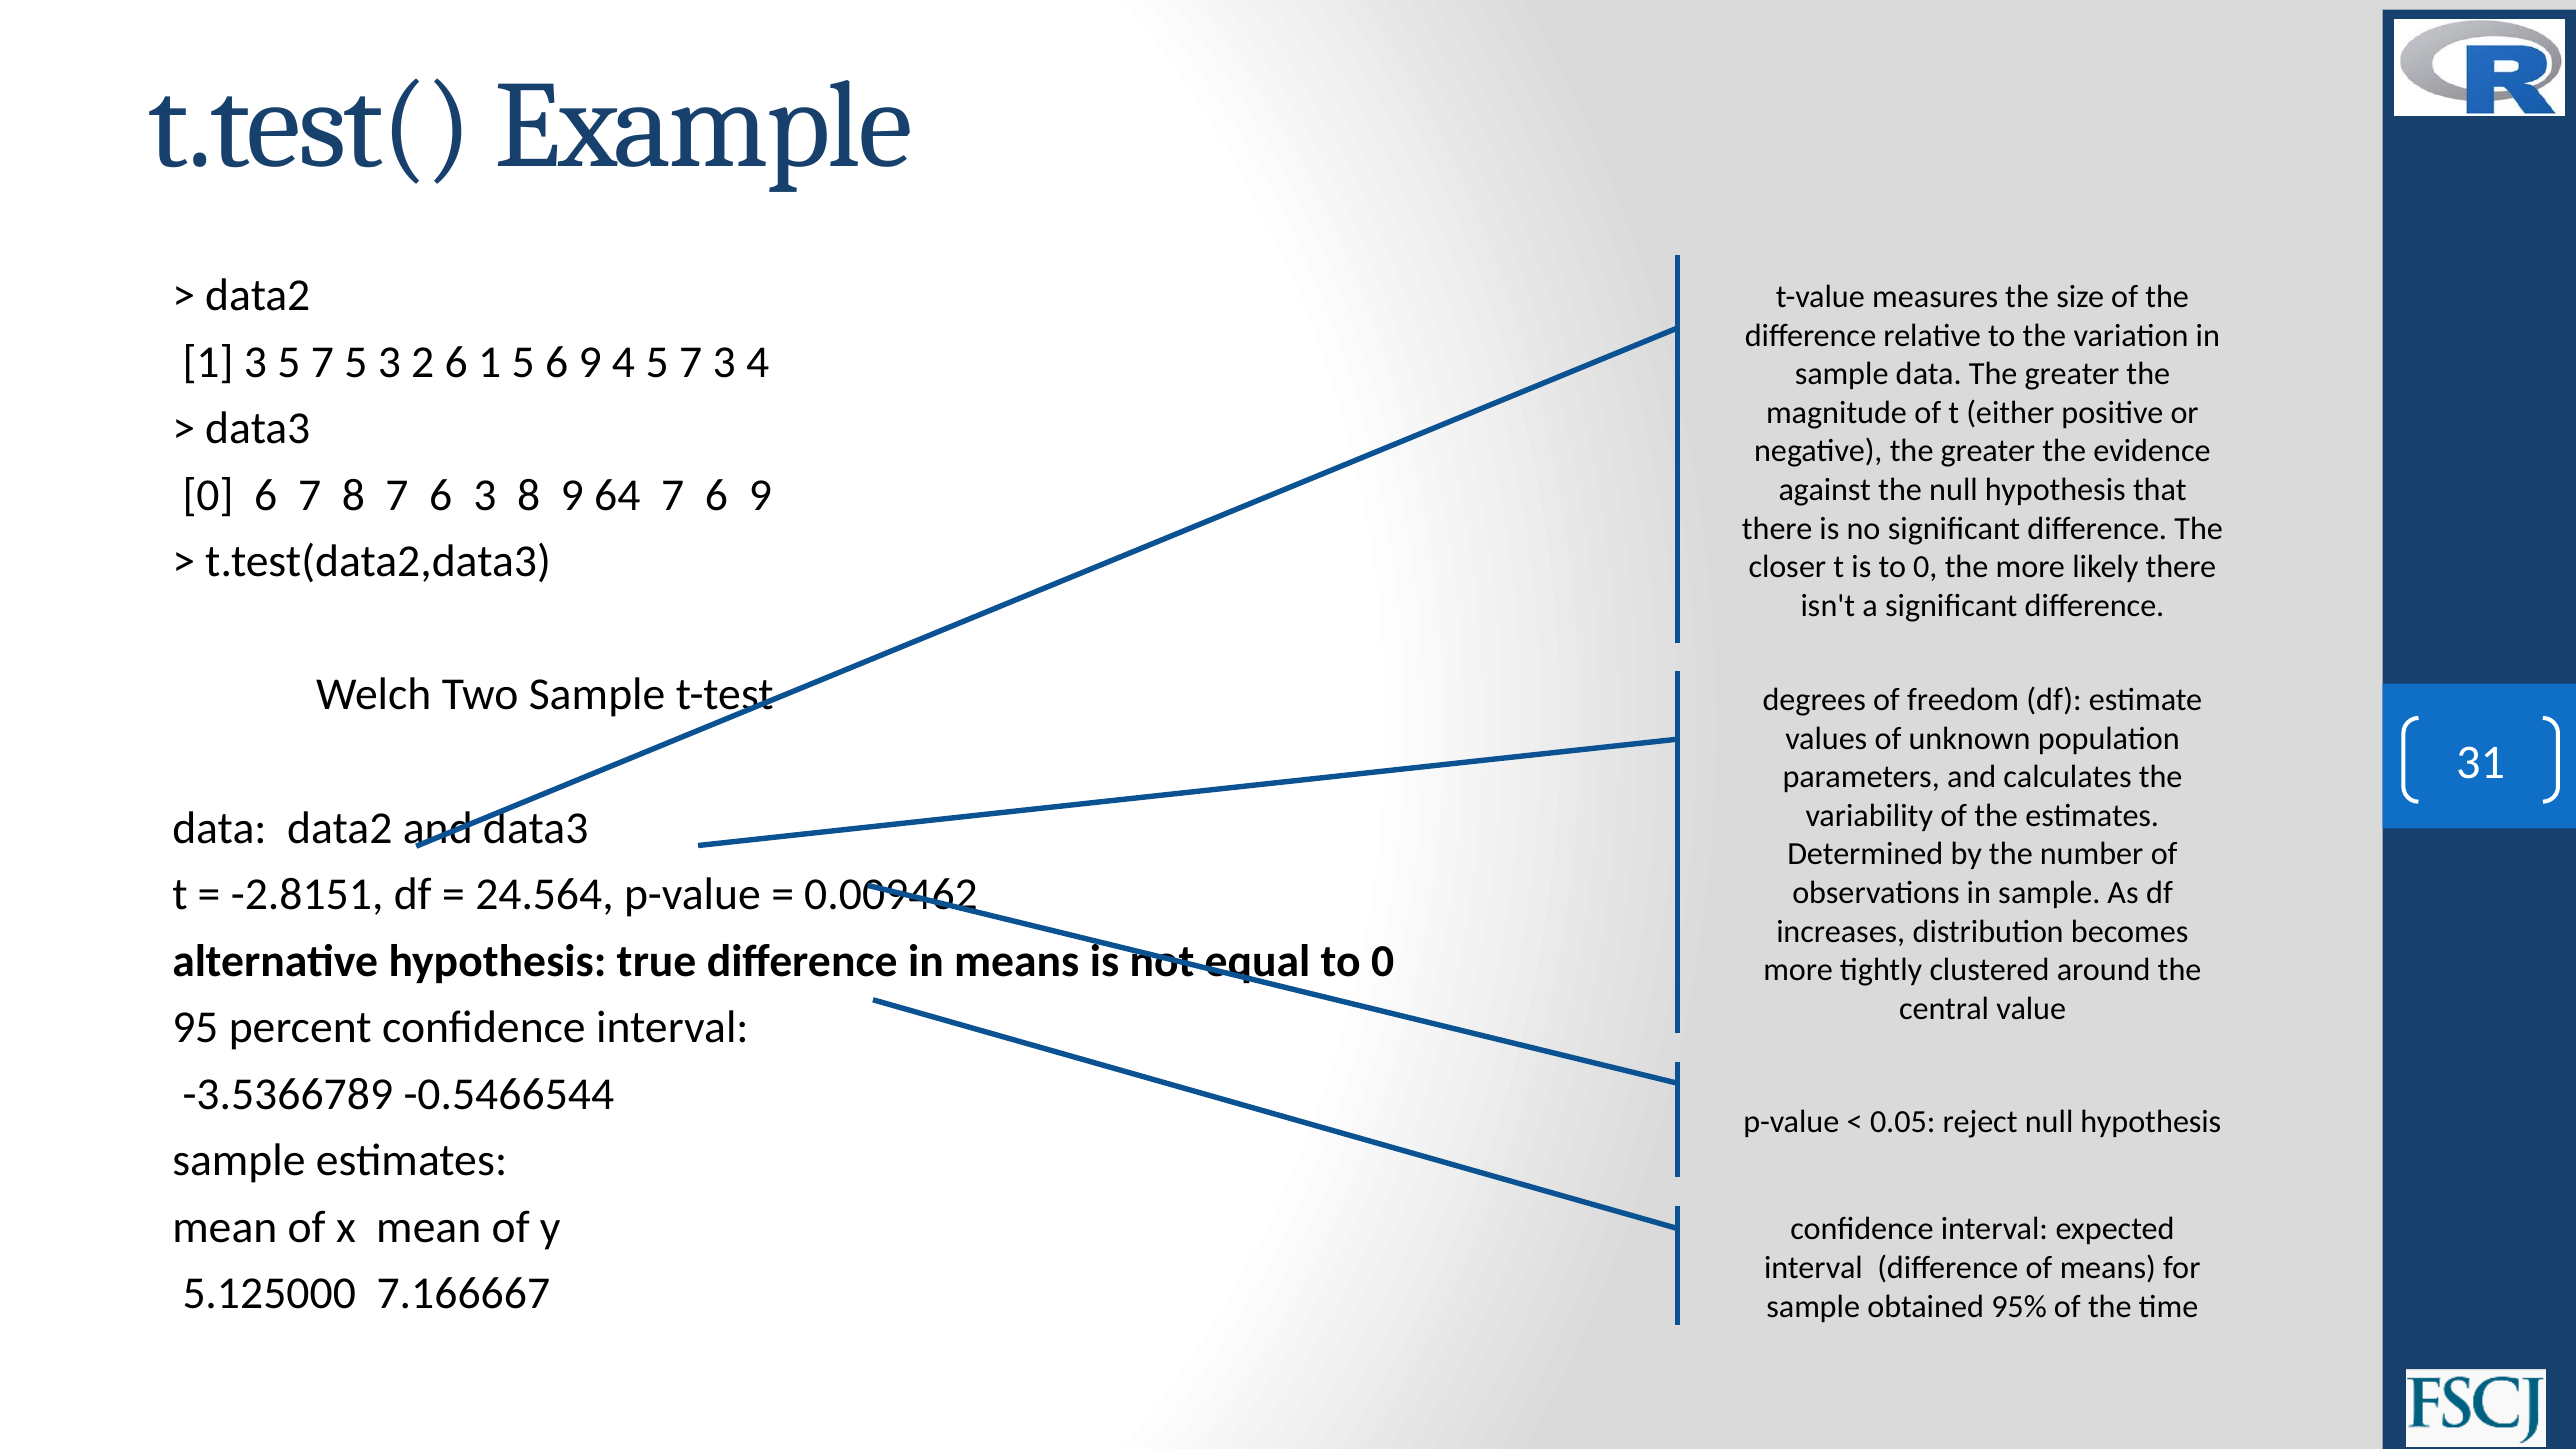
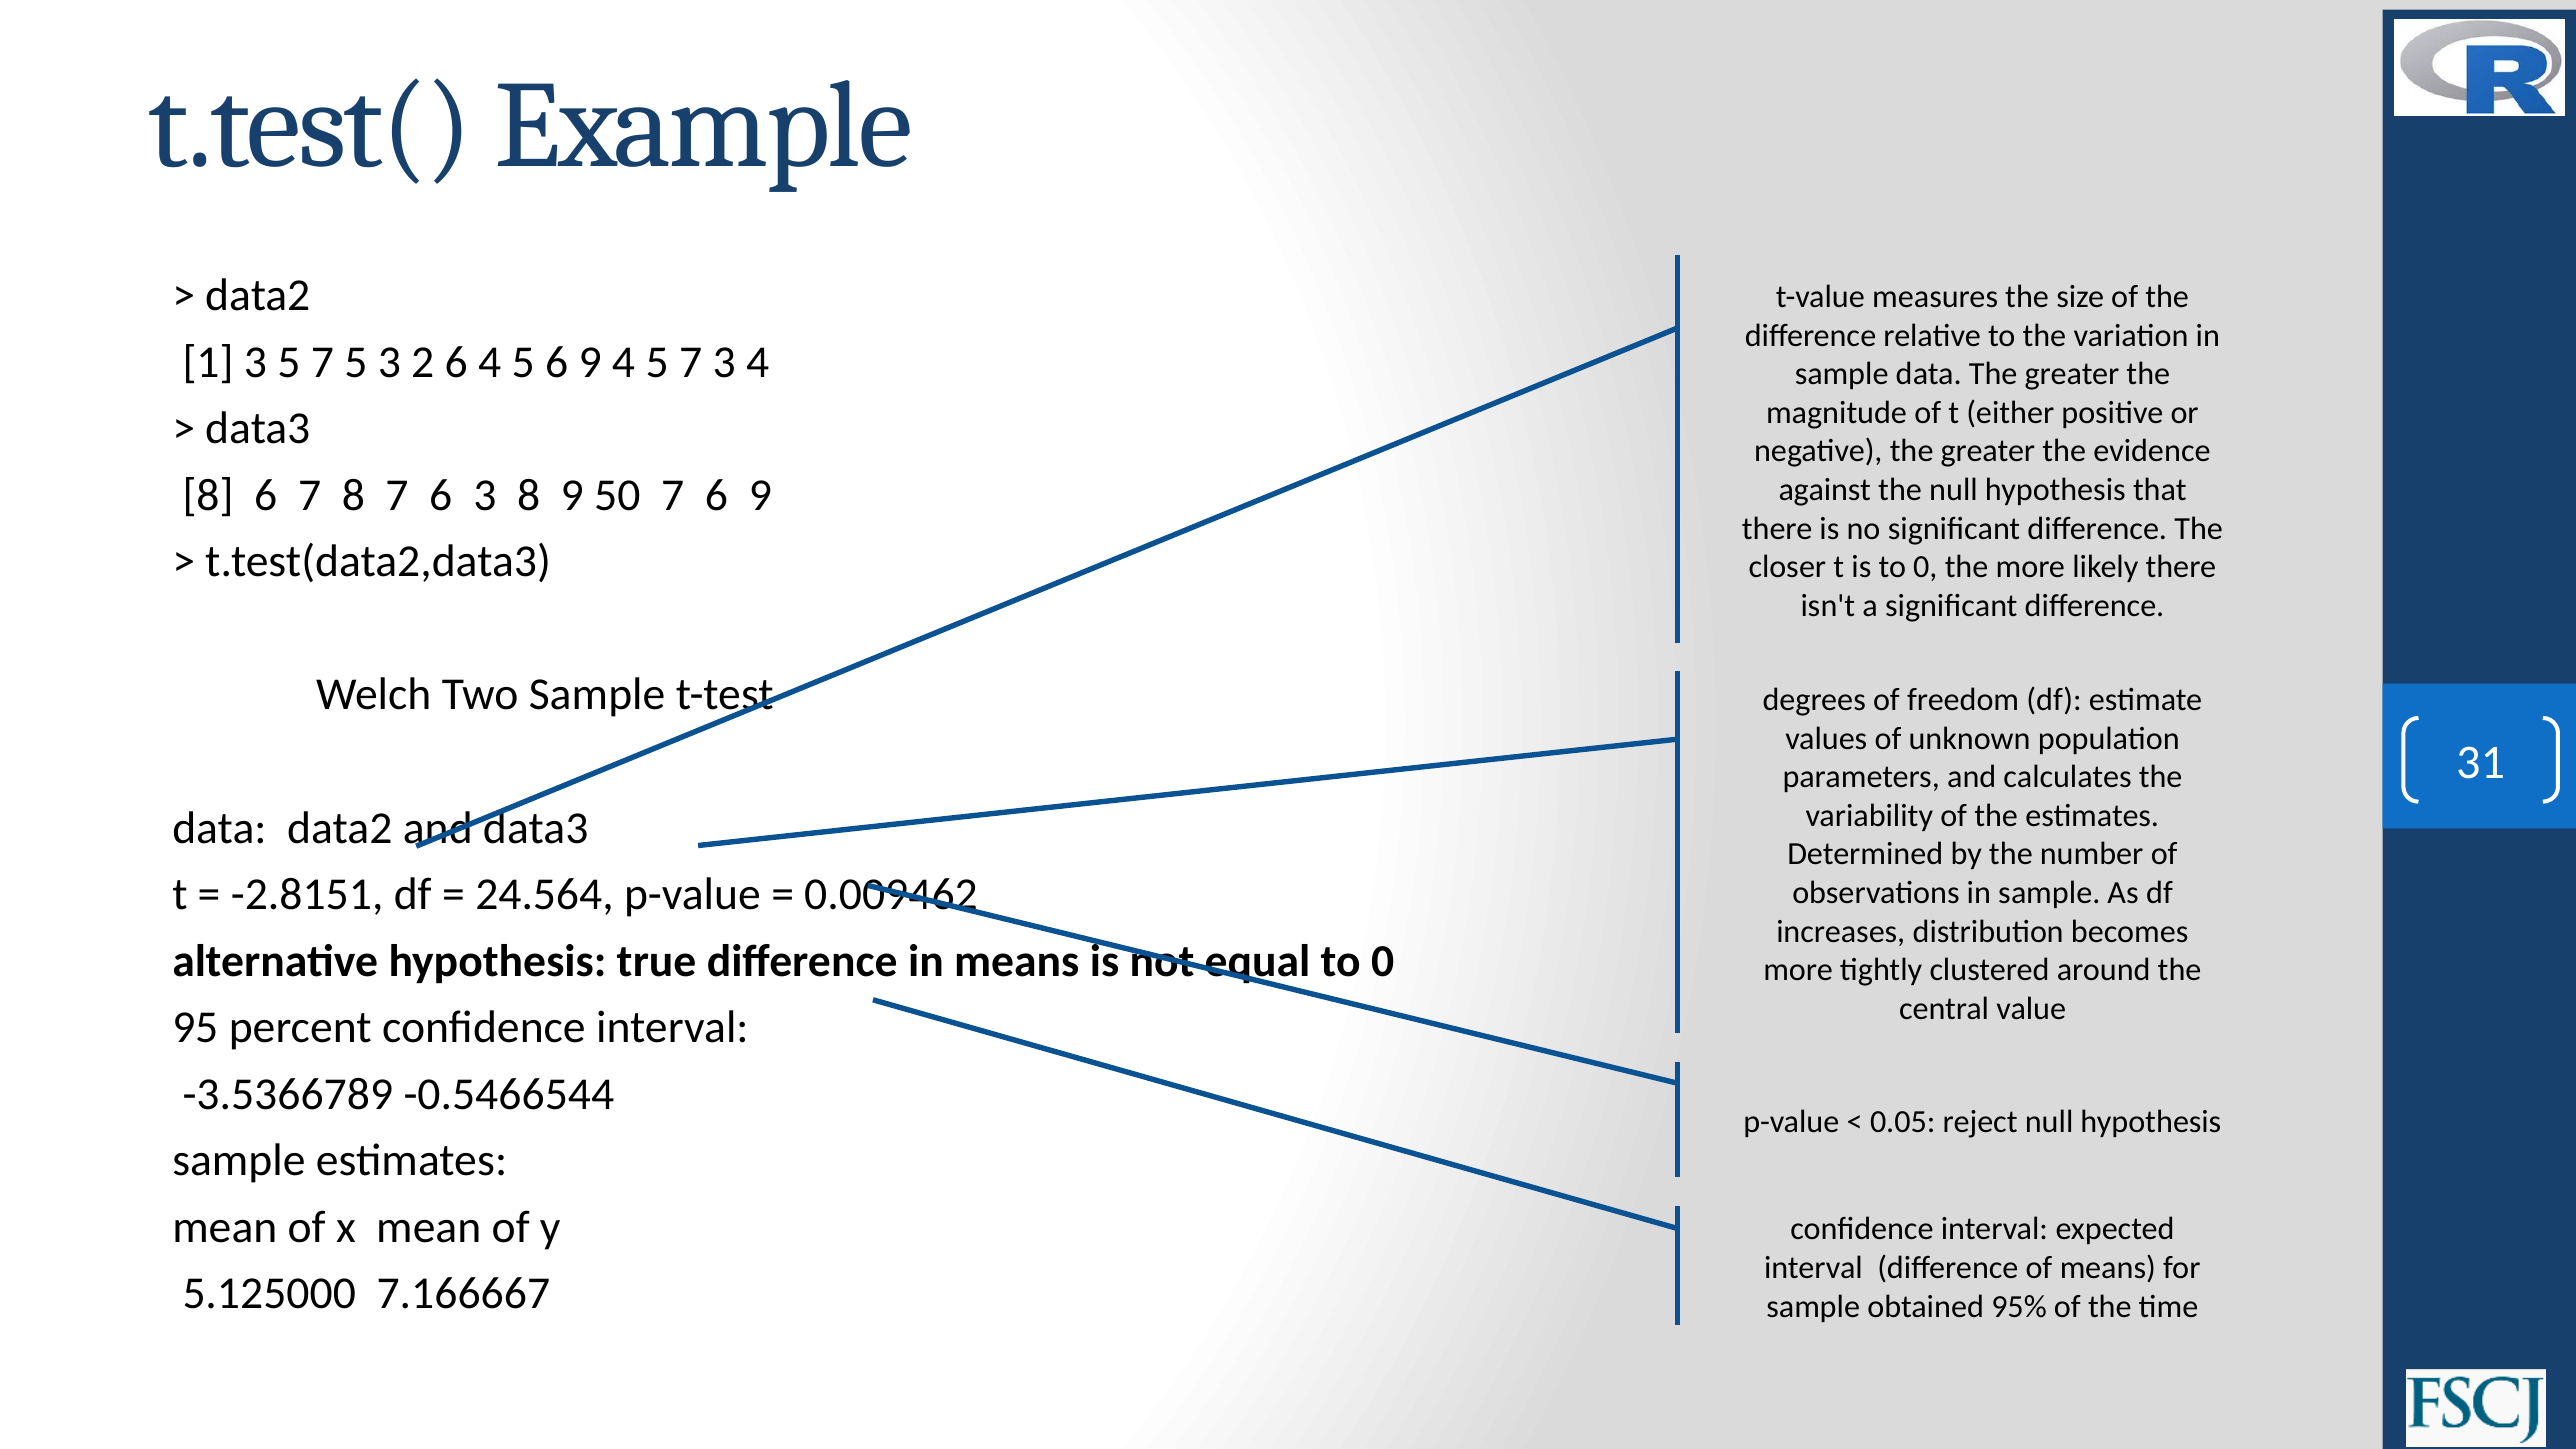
6 1: 1 -> 4 (490, 362)
0: 0 -> 8 (208, 495)
64: 64 -> 50 (617, 495)
